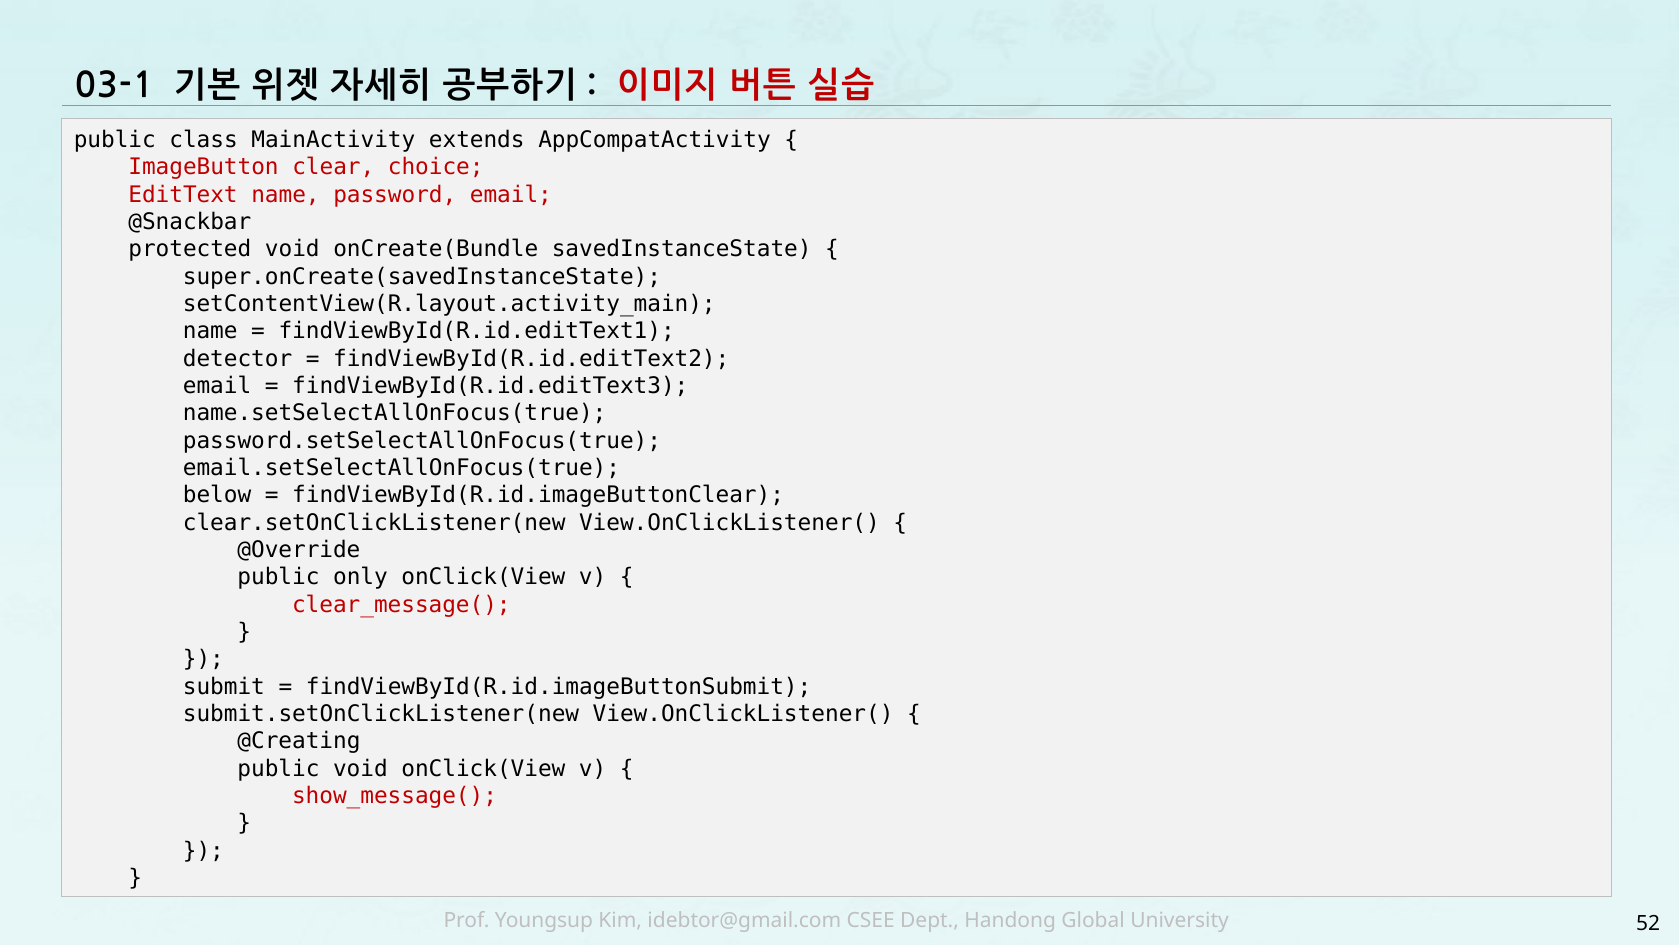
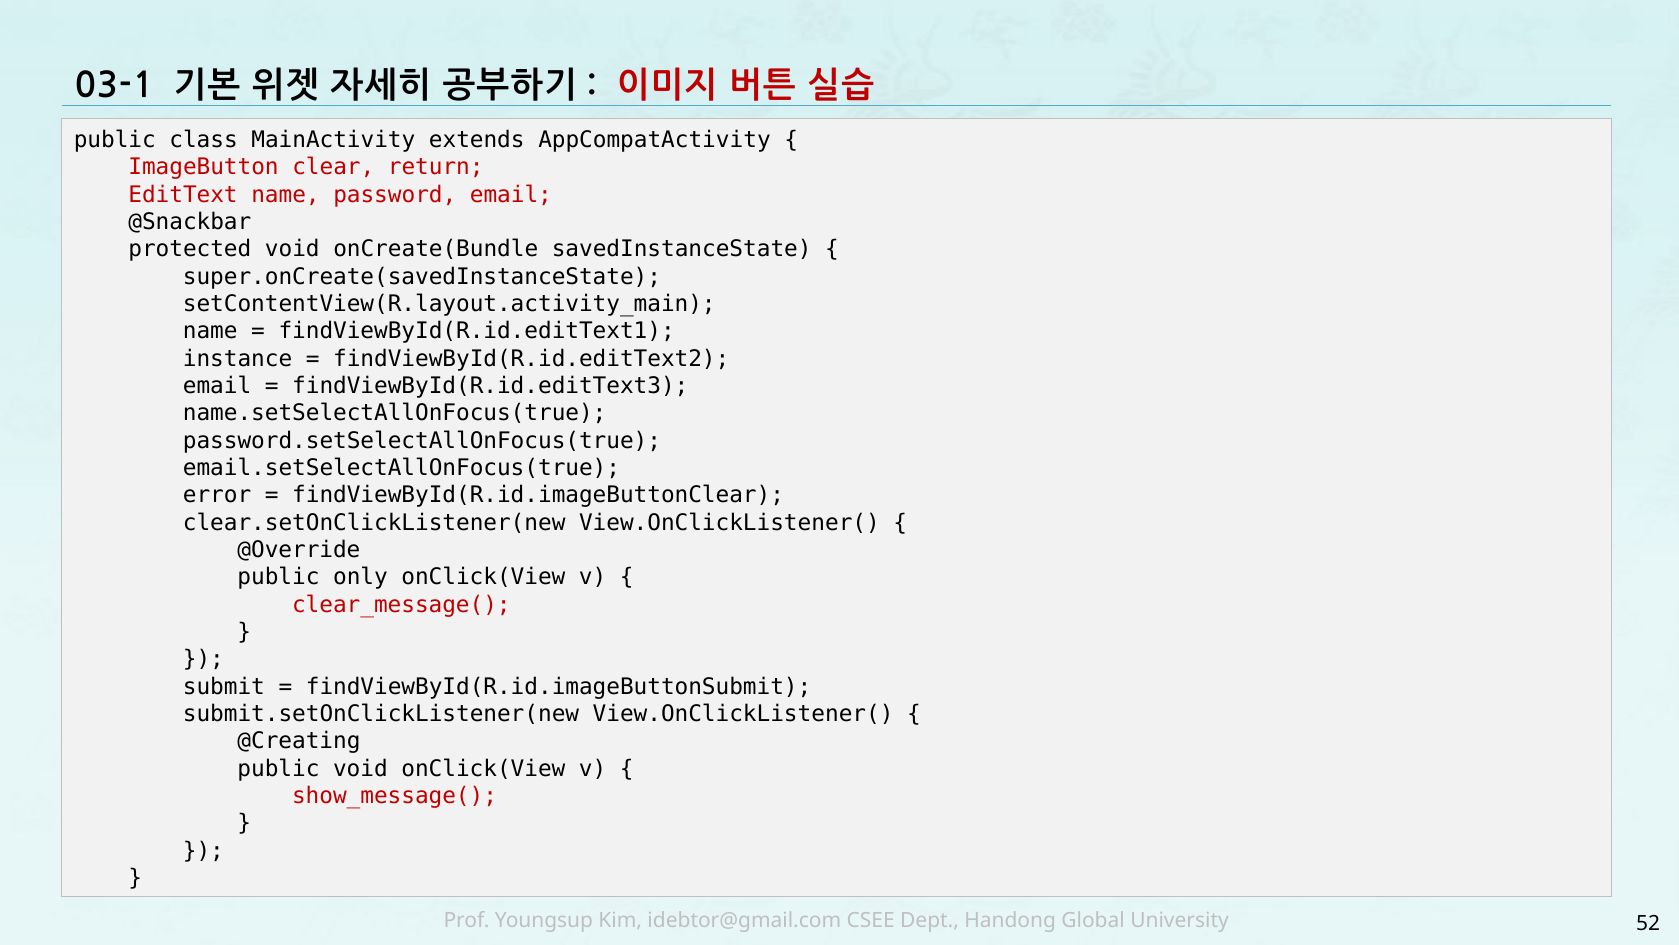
choice: choice -> return (436, 167)
detector: detector -> instance (238, 358)
below: below -> error (217, 495)
